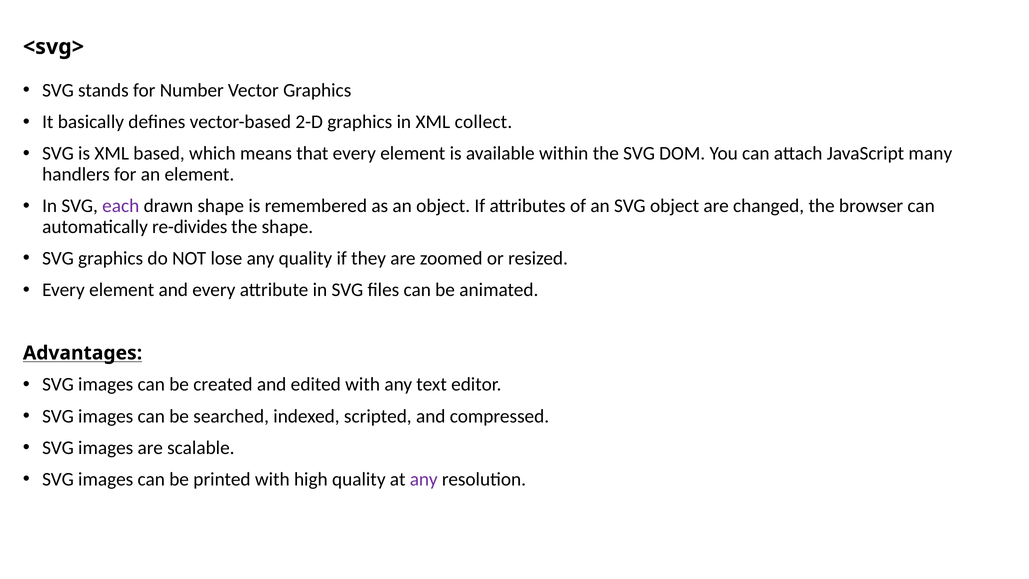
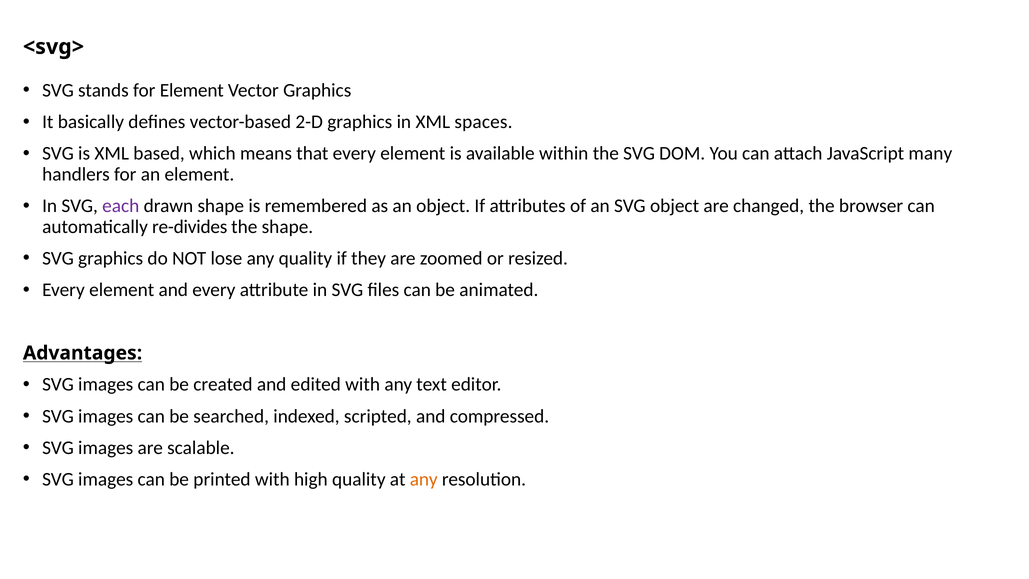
for Number: Number -> Element (192, 90)
collect: collect -> spaces (483, 122)
any colour: purple -> orange (424, 479)
